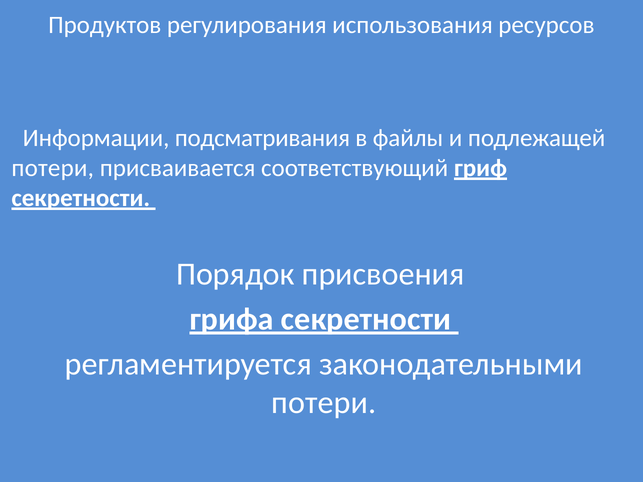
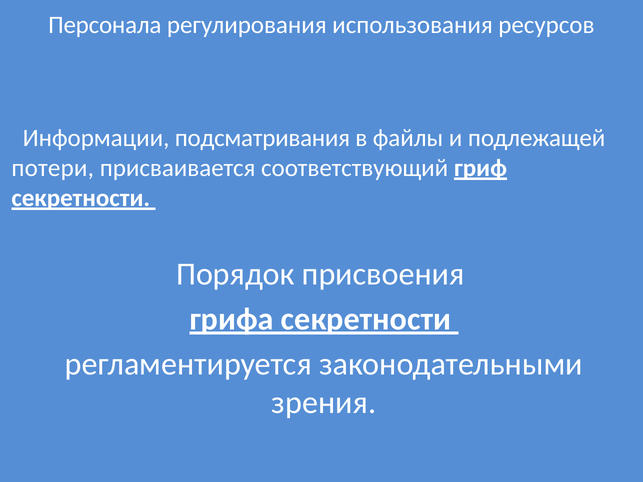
Продуктов: Продуктов -> Персонала (105, 25)
потери: потери -> зрения (324, 403)
